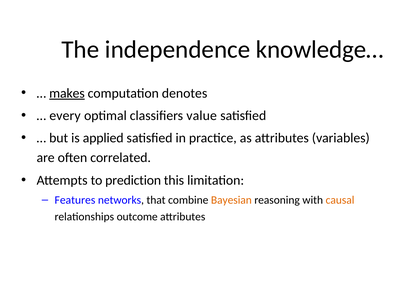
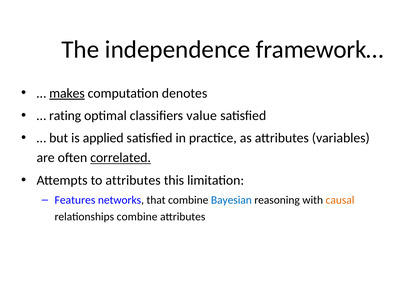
knowledge…: knowledge… -> framework… (320, 50)
every: every -> rating (65, 116)
correlated underline: none -> present (121, 158)
to prediction: prediction -> attributes (133, 180)
Bayesian colour: orange -> blue (231, 200)
relationships outcome: outcome -> combine (137, 217)
